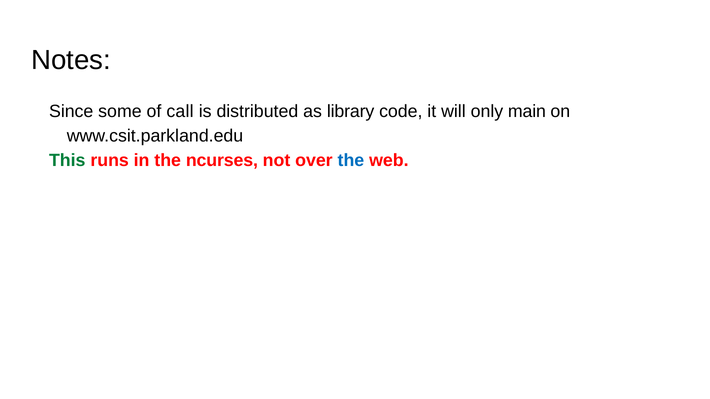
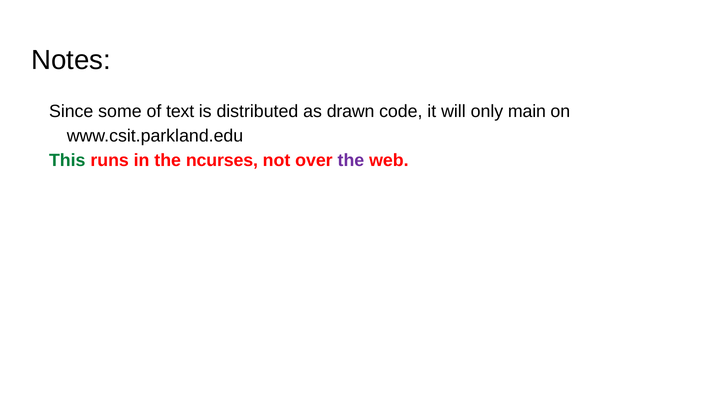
call: call -> text (180, 112)
library: library -> drawn (351, 112)
the colour: blue -> purple (351, 161)
